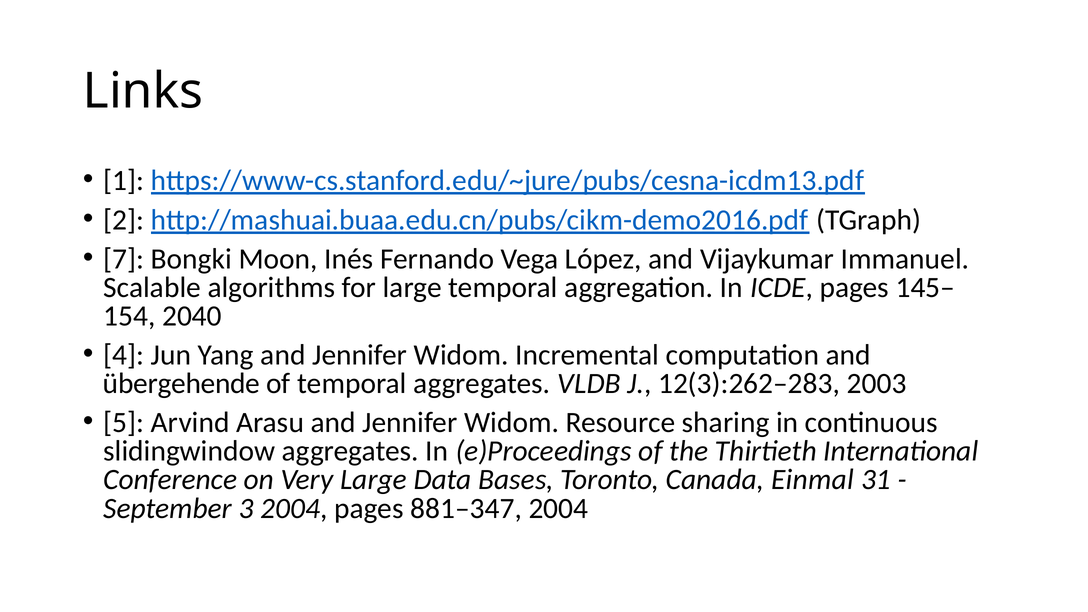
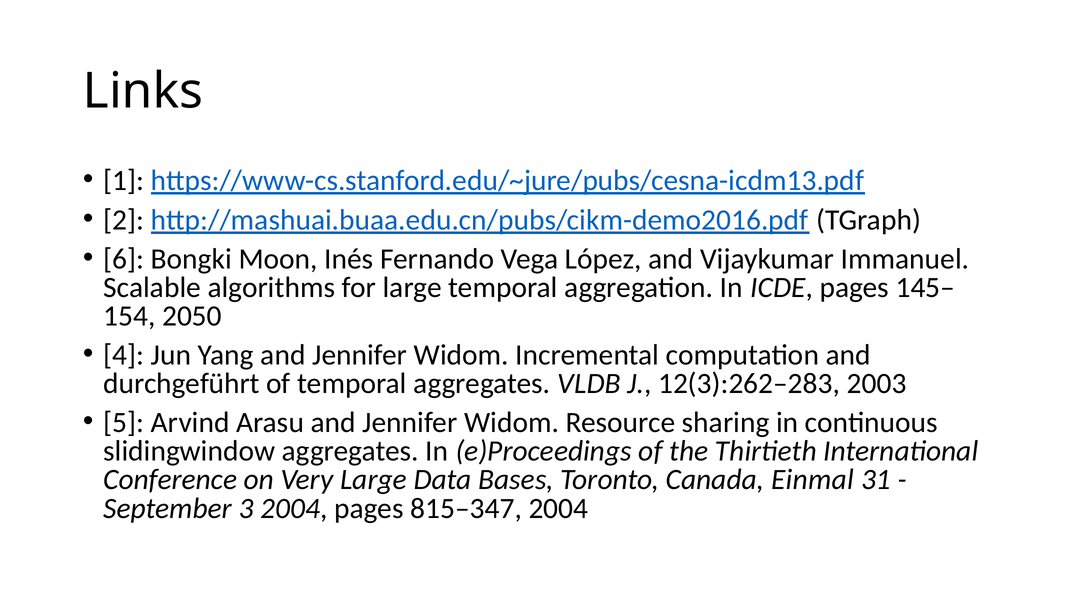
7: 7 -> 6 (124, 259)
2040: 2040 -> 2050 (192, 316)
übergehende: übergehende -> durchgeführt (181, 384)
881–347: 881–347 -> 815–347 (466, 508)
